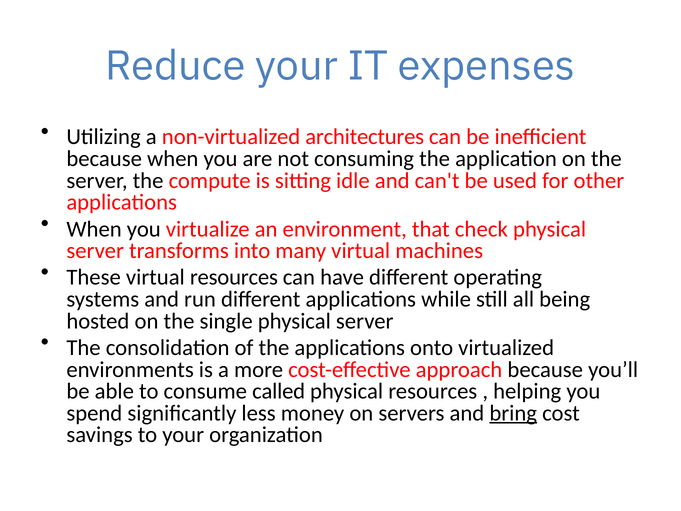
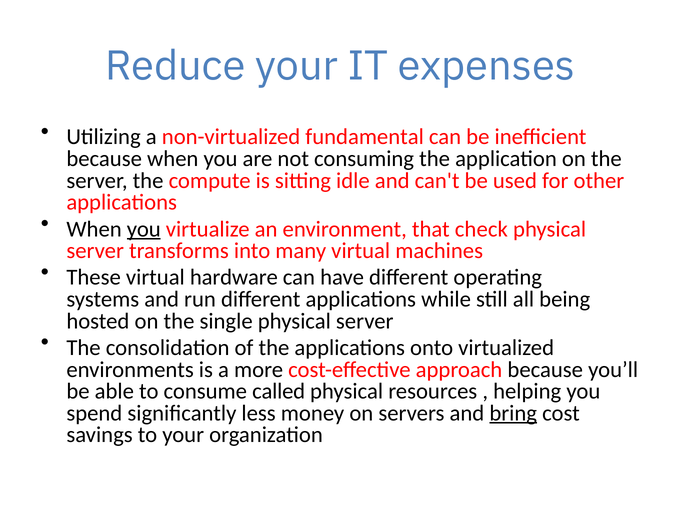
architectures: architectures -> fundamental (365, 137)
you underline: none -> present (144, 229)
virtual resources: resources -> hardware (234, 277)
